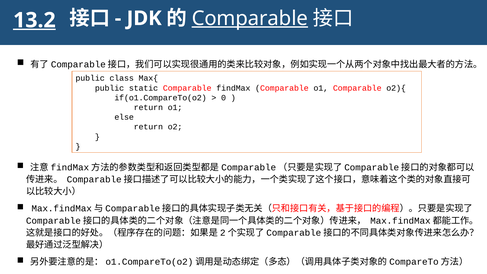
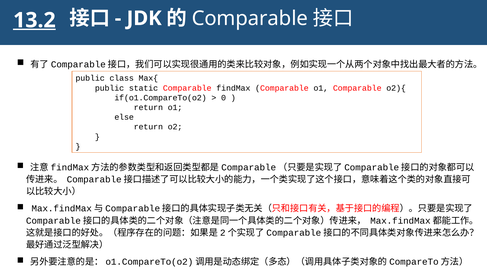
Comparable underline: present -> none (250, 18)
